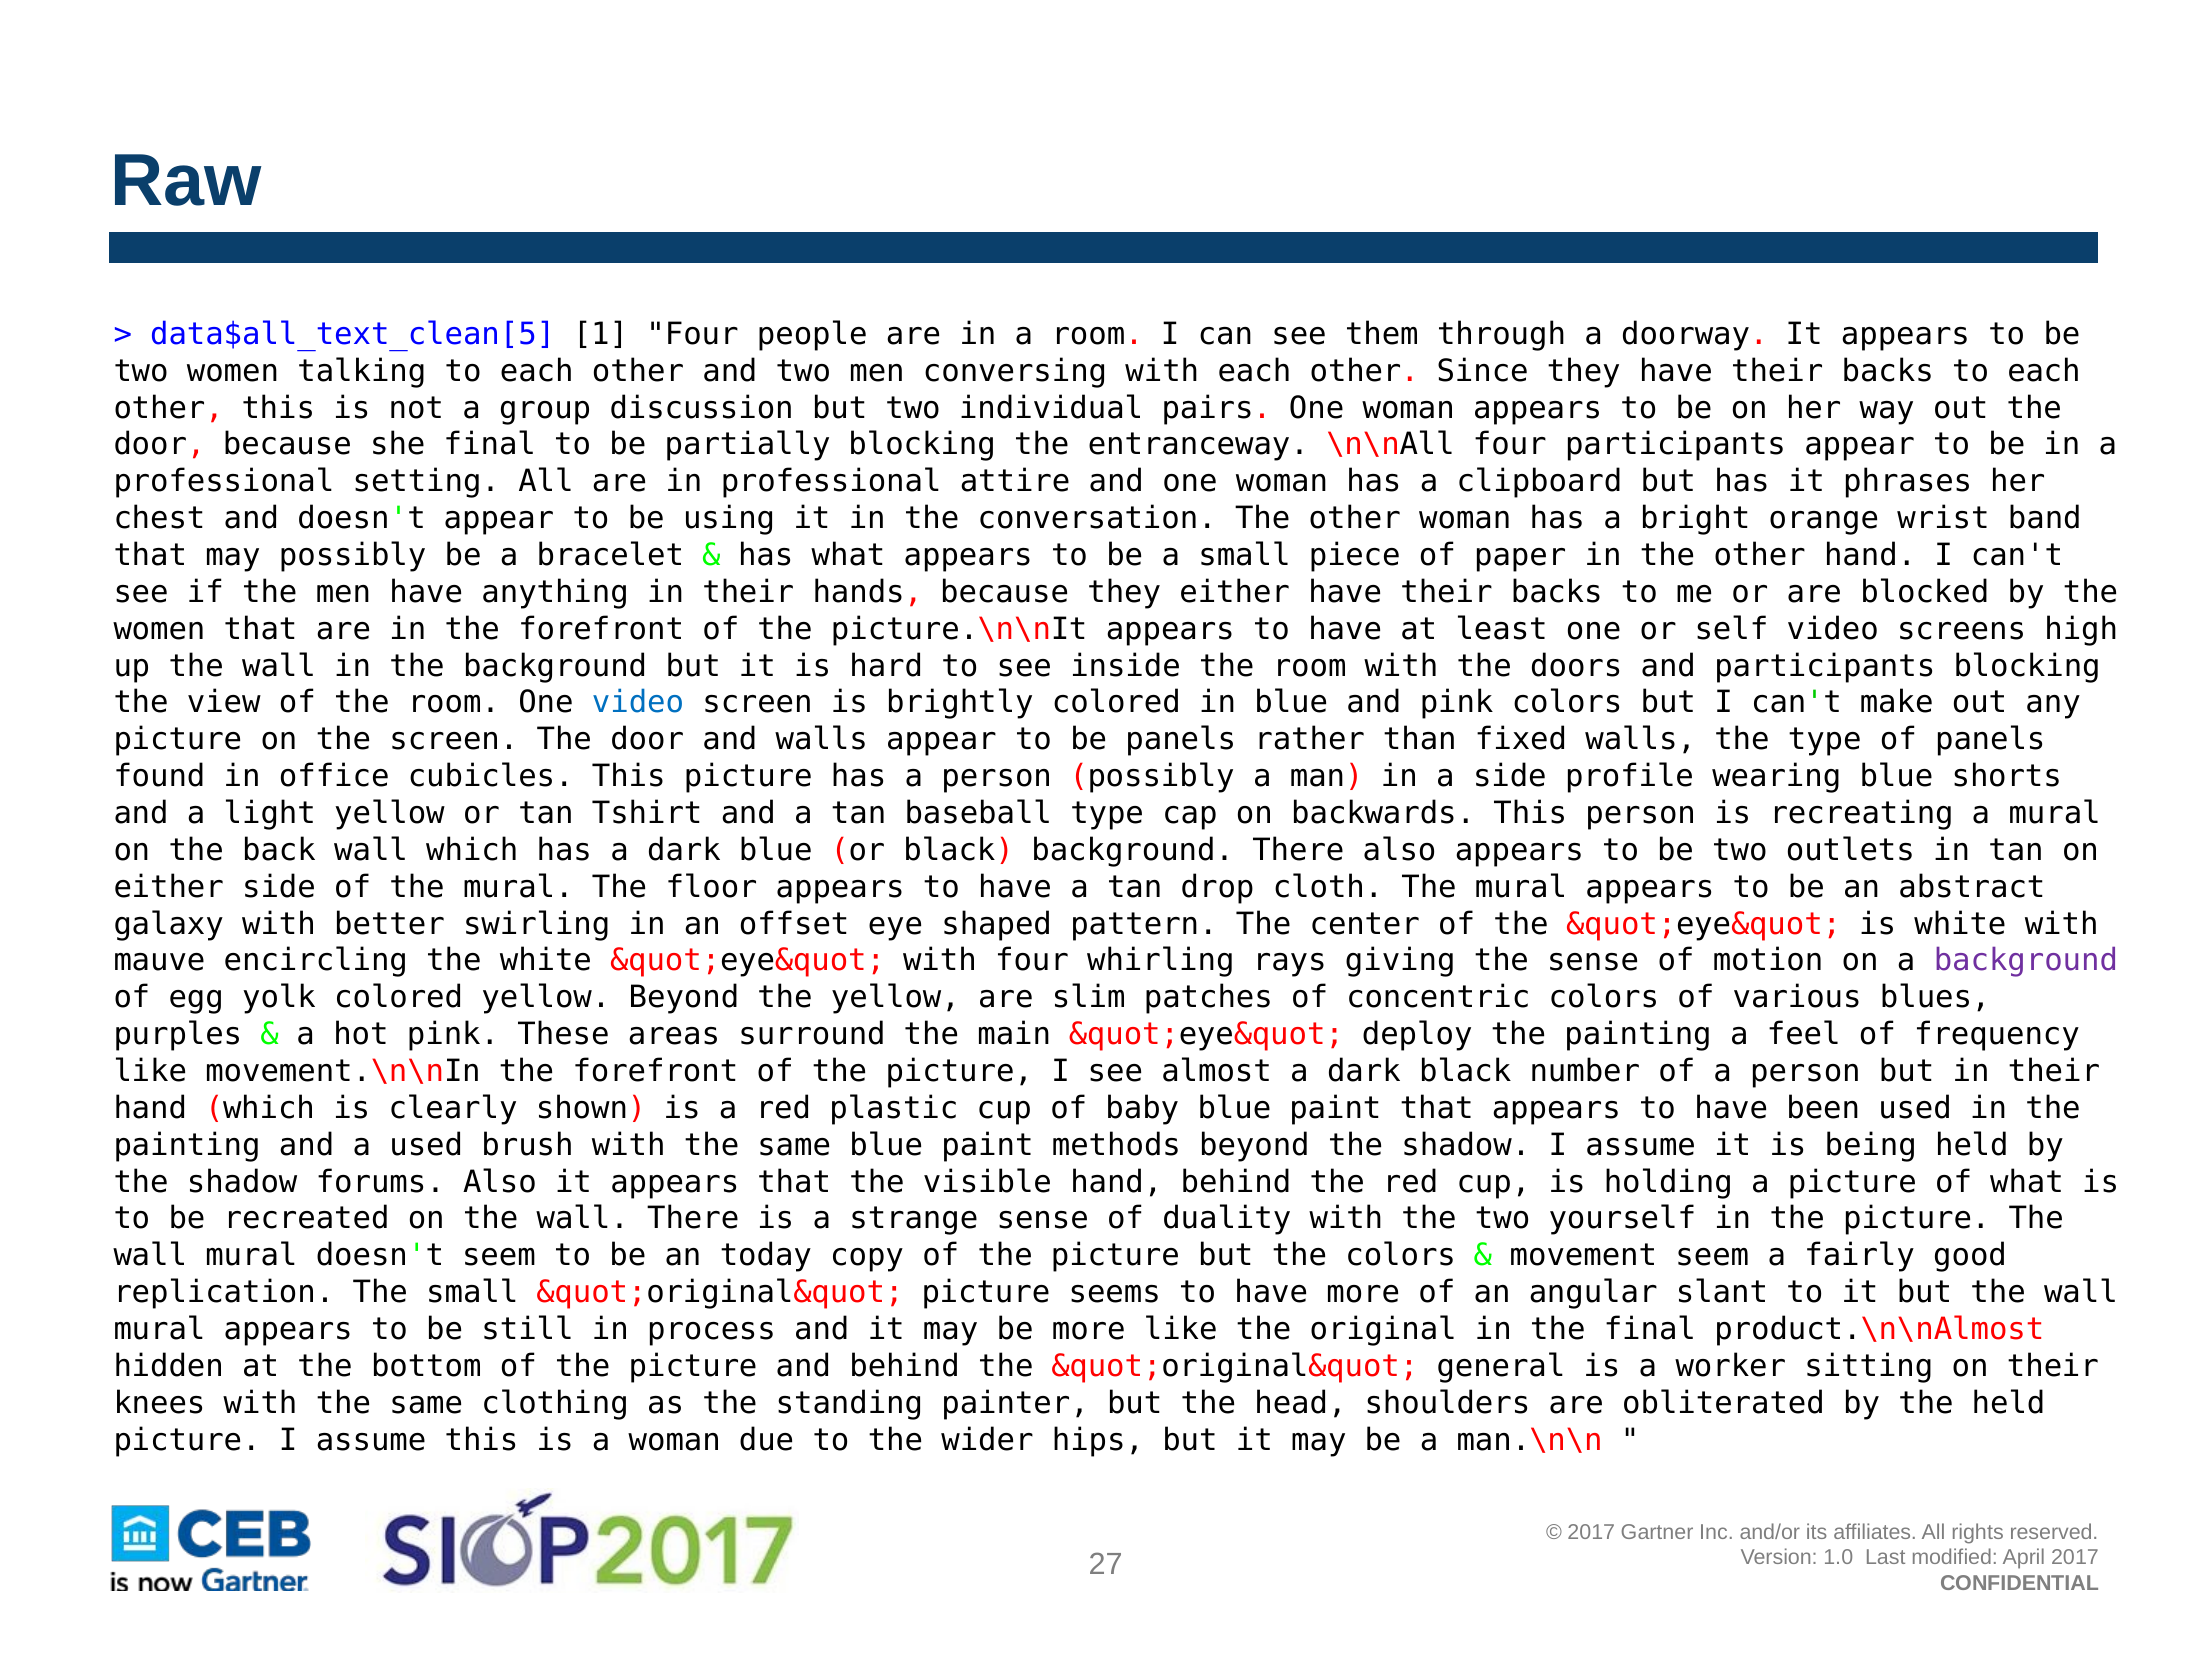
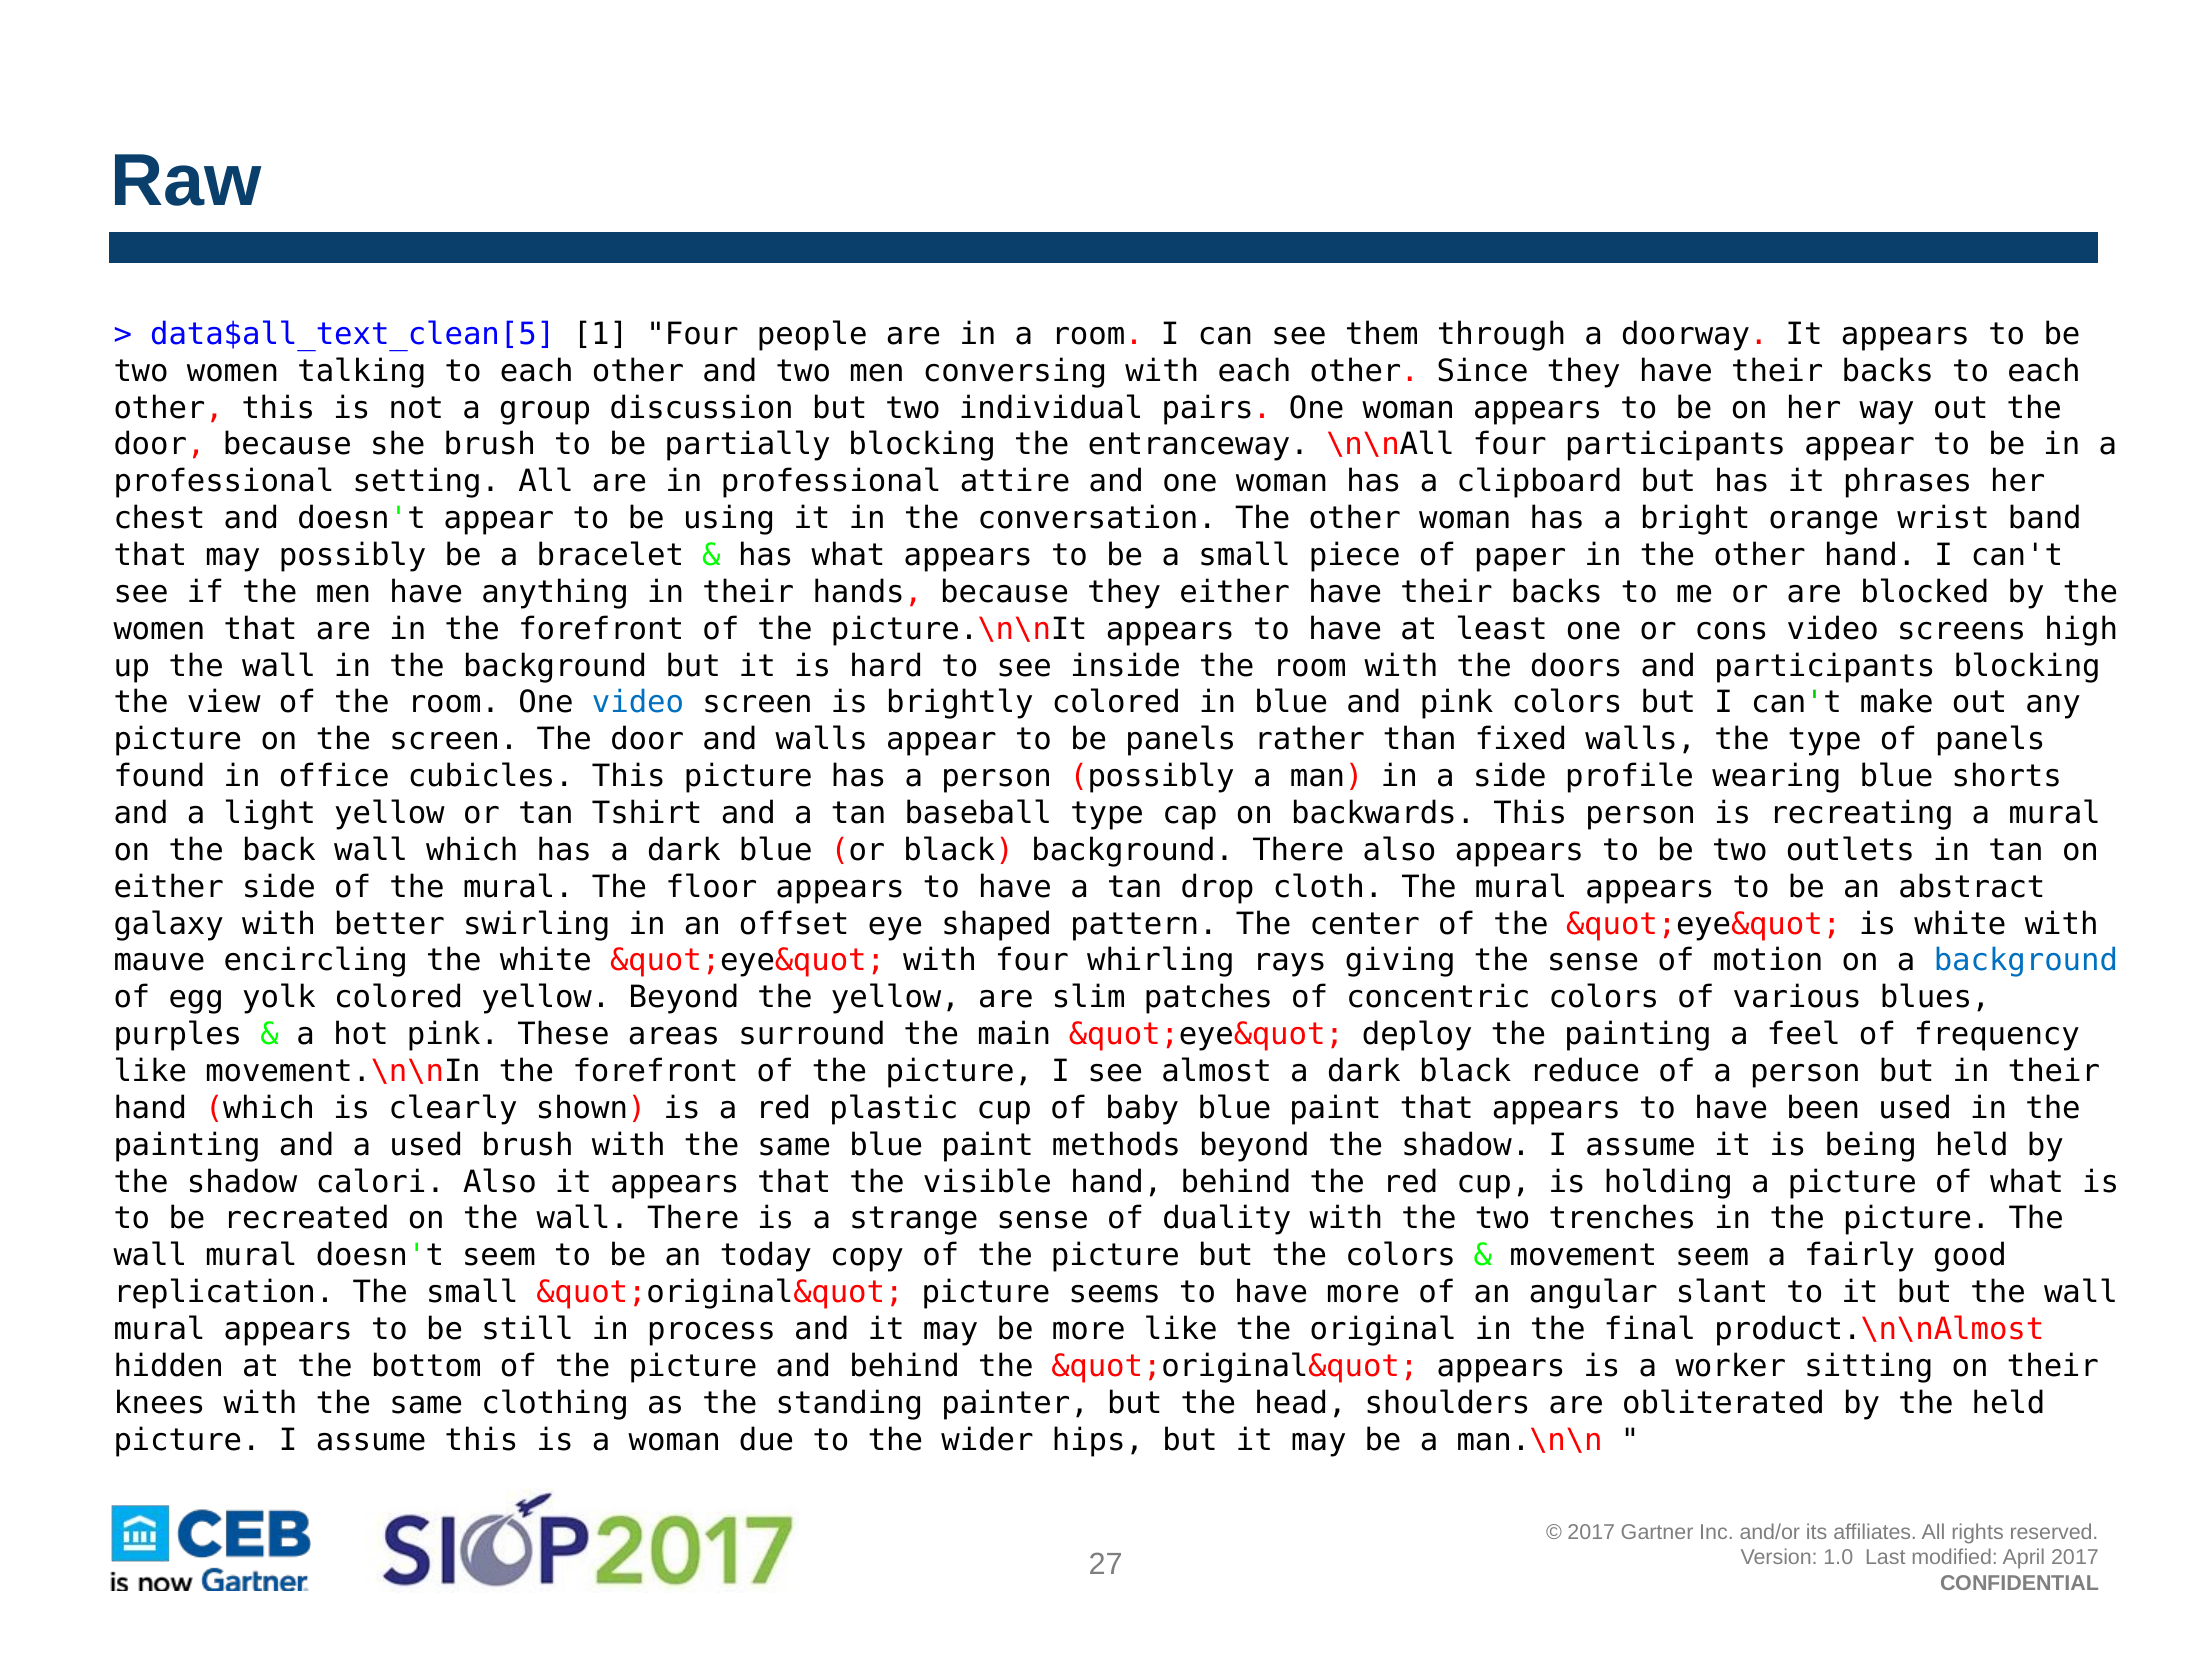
she final: final -> brush (490, 445)
self: self -> cons (1731, 629)
background colour: purple -> blue (2026, 961)
number: number -> reduce (1585, 1071)
forums: forums -> calori (380, 1182)
yourself: yourself -> trenches (1622, 1219)
&quot;original&quot general: general -> appears (1501, 1366)
